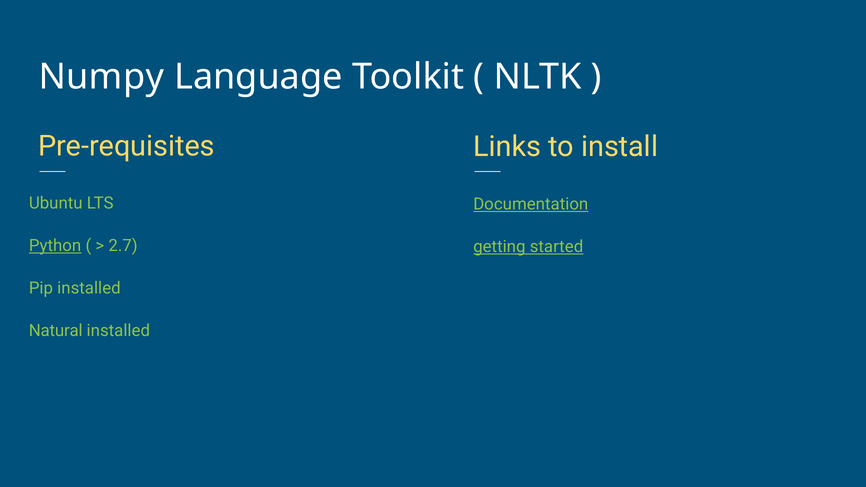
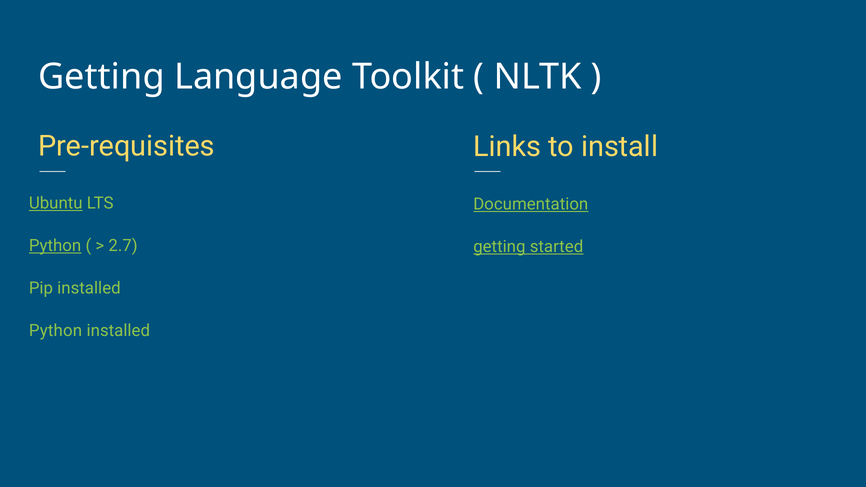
Numpy: Numpy -> Getting (101, 77)
Ubuntu underline: none -> present (56, 203)
Natural: Natural -> Python (56, 331)
